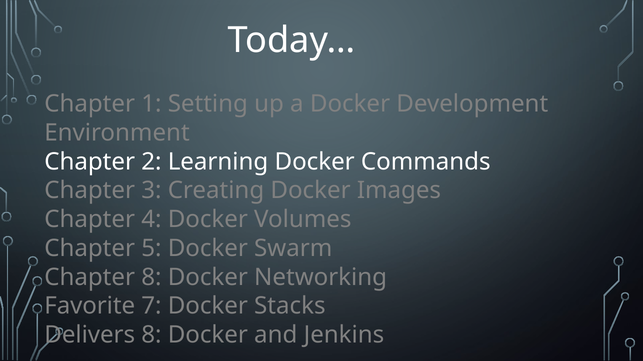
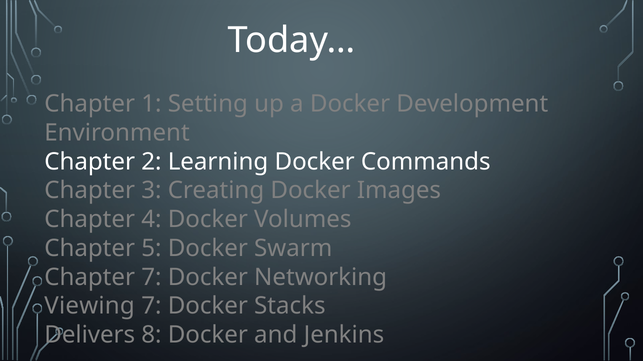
Chapter 8: 8 -> 7 (151, 278)
Favorite: Favorite -> Viewing (90, 307)
